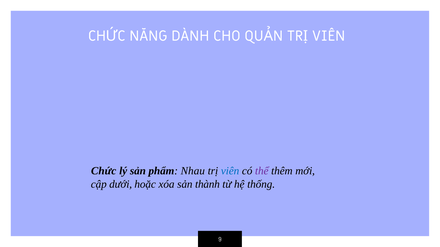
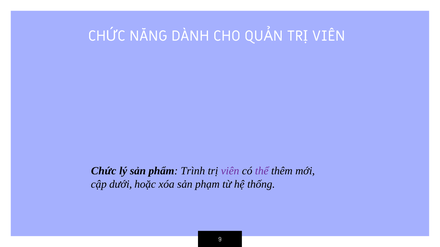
Nhau: Nhau -> Trình (193, 171)
viên colour: blue -> purple (230, 171)
thành: thành -> phạm (207, 184)
